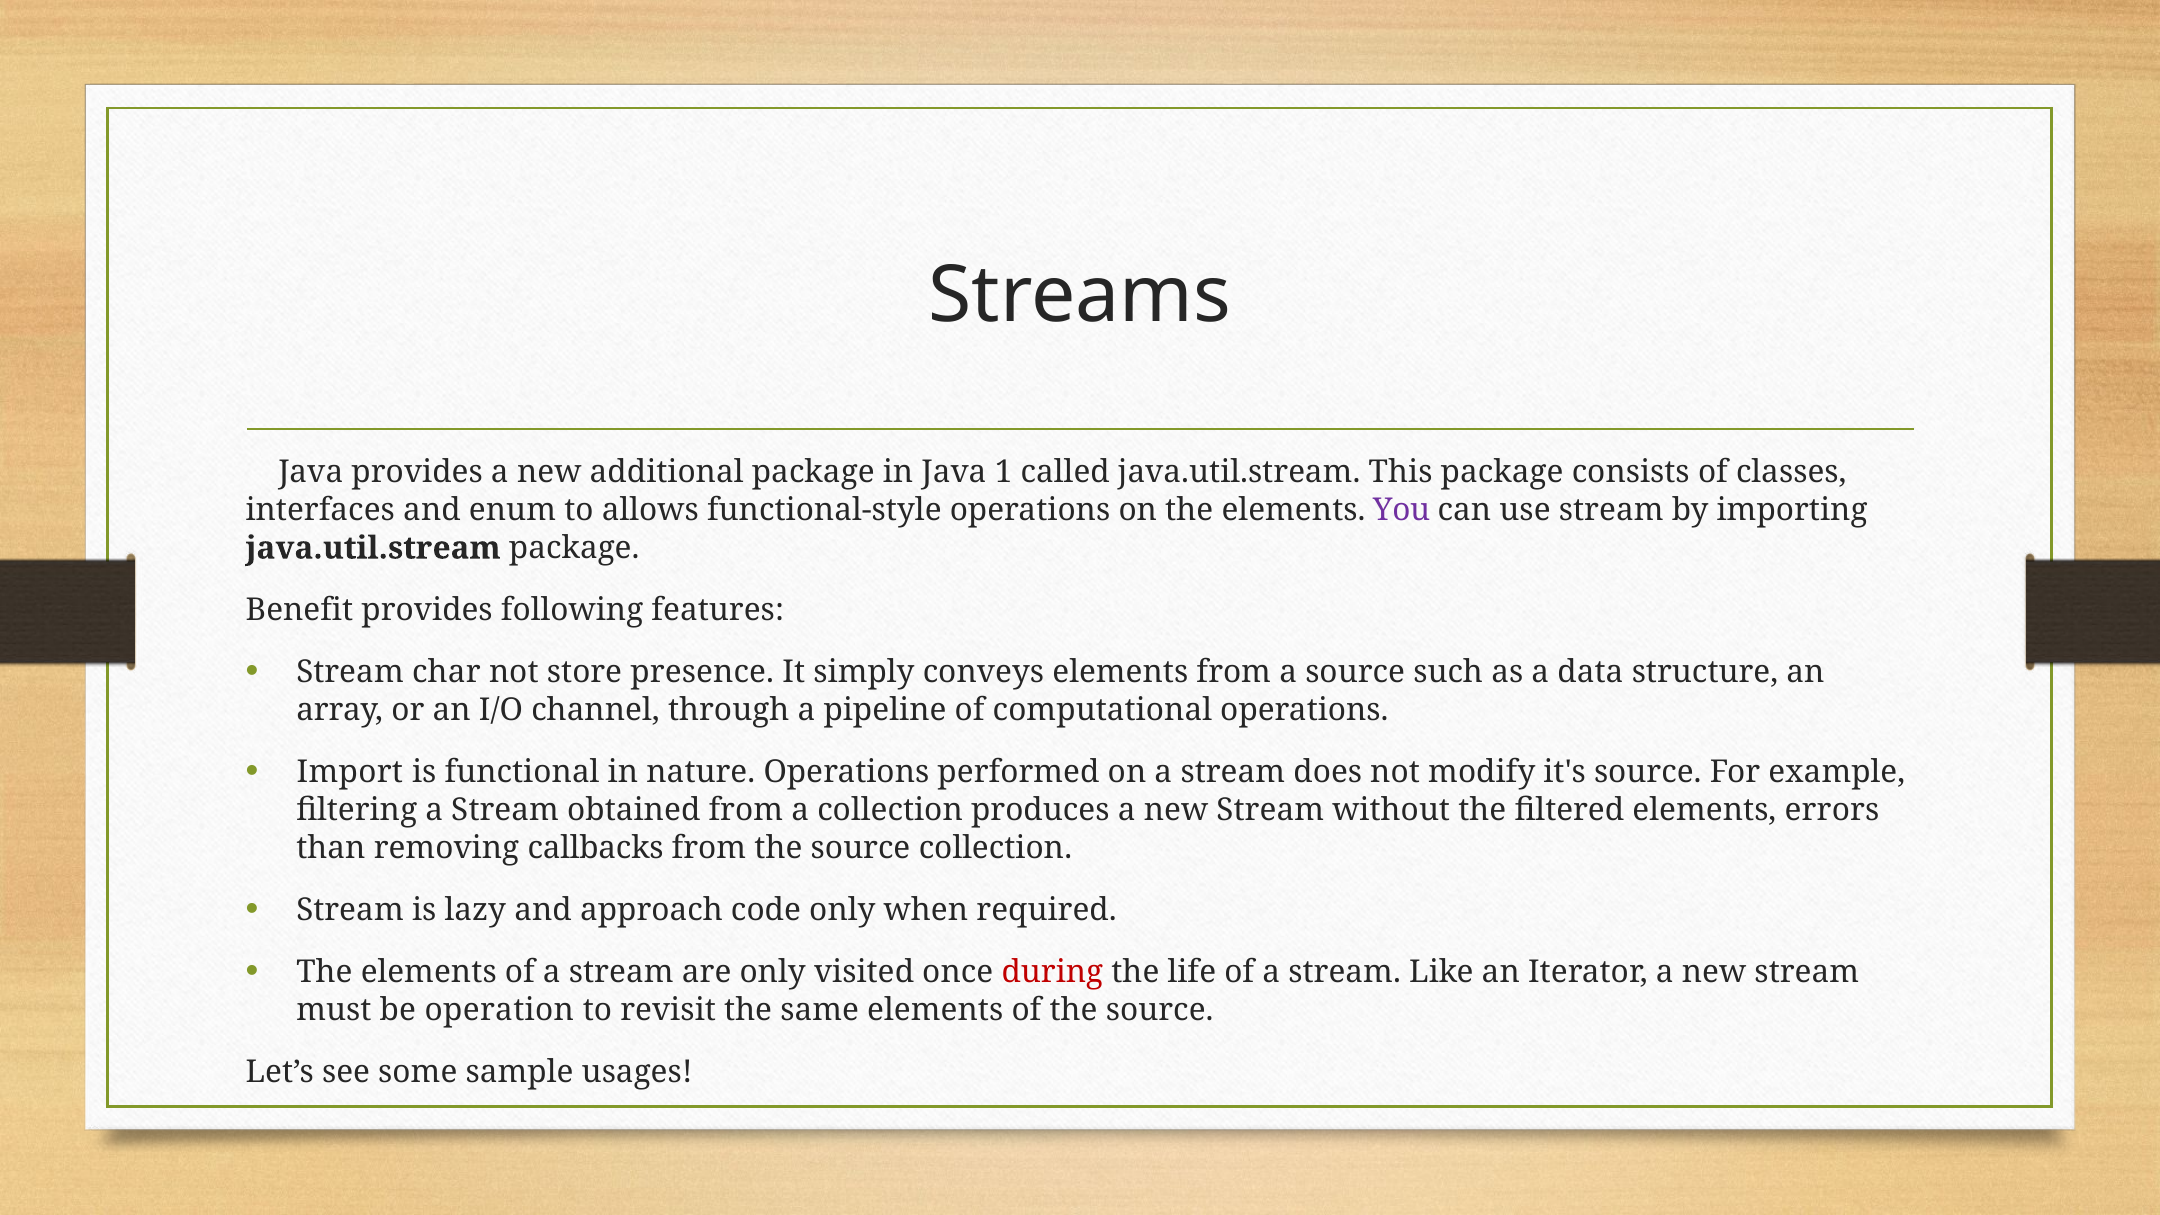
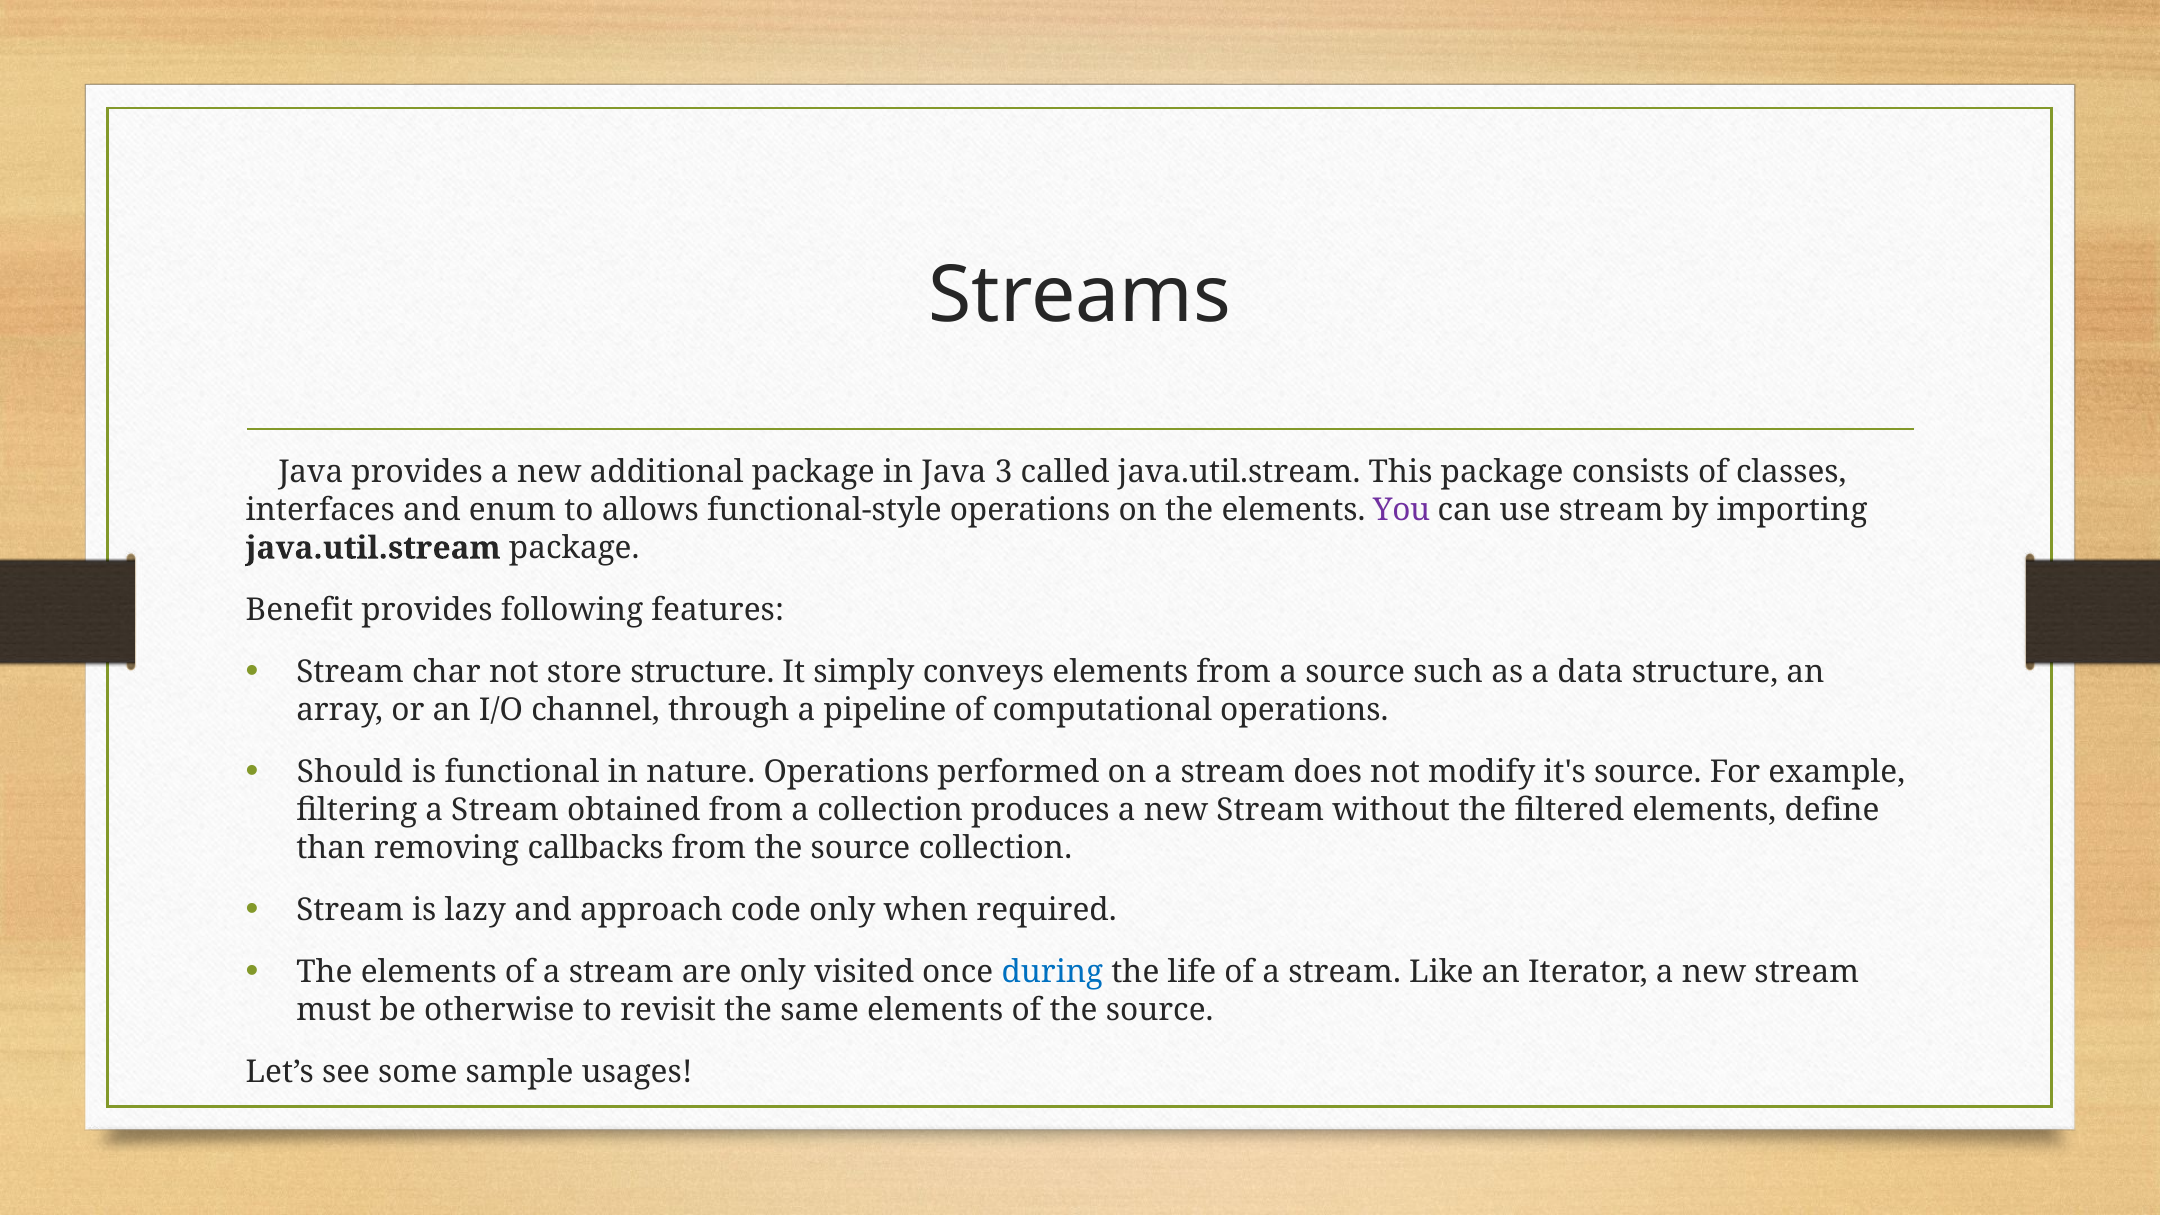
1: 1 -> 3 (1004, 472)
store presence: presence -> structure (702, 672)
Import: Import -> Should (350, 772)
errors: errors -> define (1832, 810)
during colour: red -> blue (1052, 972)
operation: operation -> otherwise (499, 1010)
